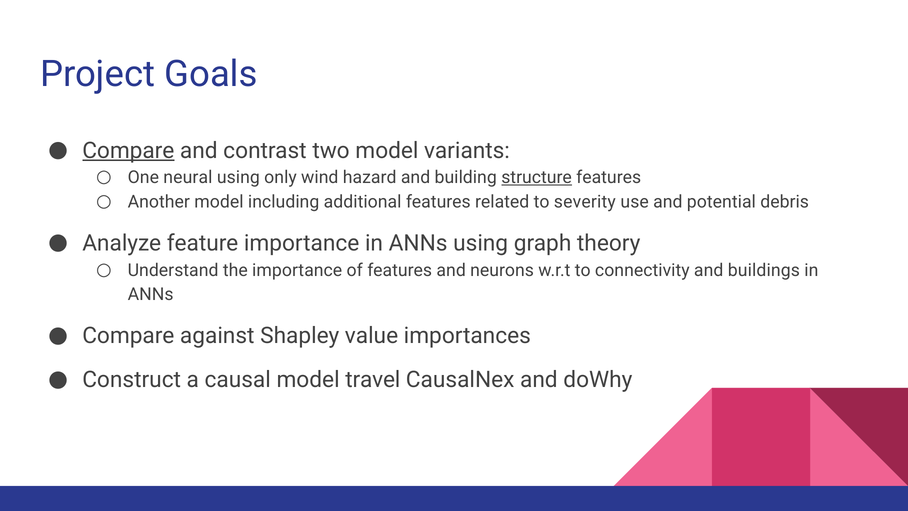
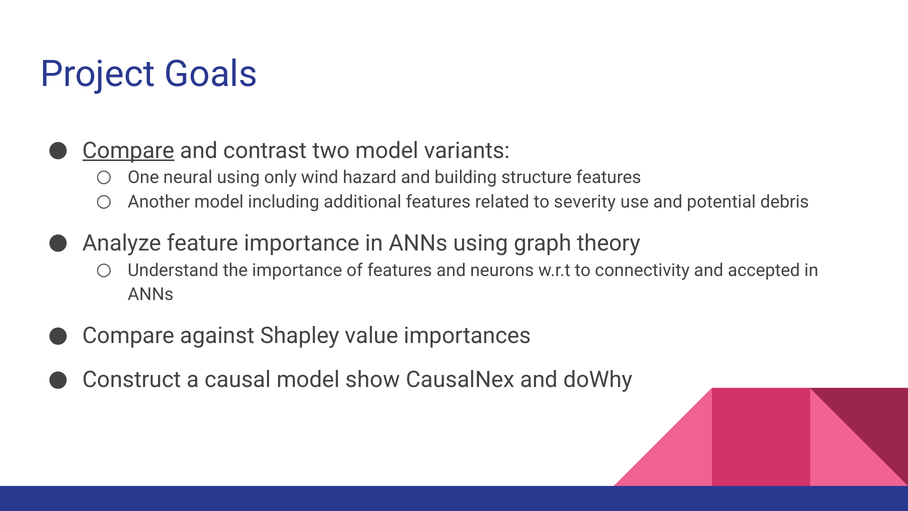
structure underline: present -> none (537, 177)
buildings: buildings -> accepted (764, 270)
travel: travel -> show (373, 380)
